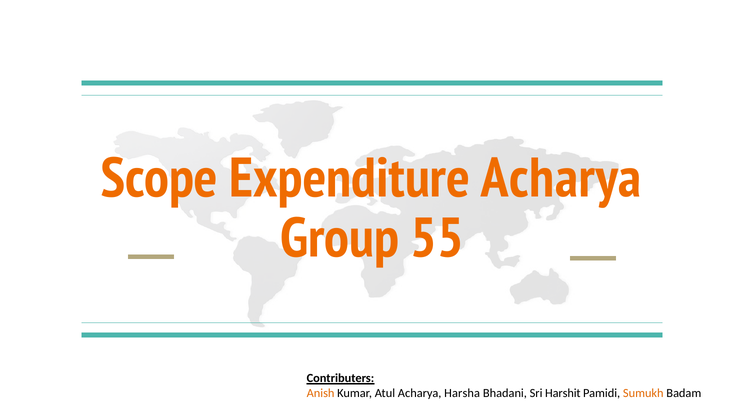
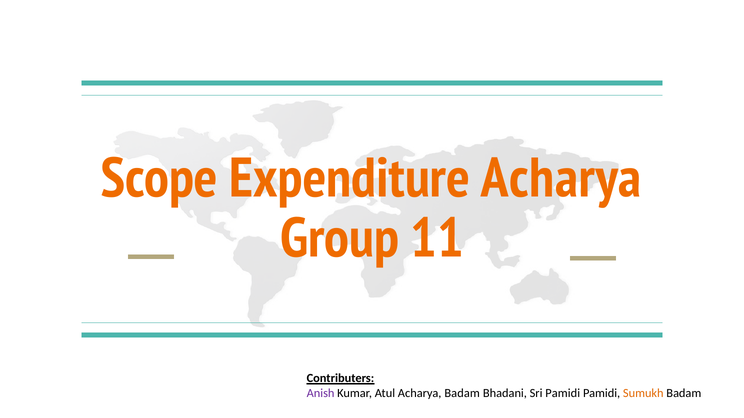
55: 55 -> 11 (437, 239)
Anish colour: orange -> purple (321, 394)
Acharya Harsha: Harsha -> Badam (462, 394)
Sri Harshit: Harshit -> Pamidi (563, 394)
